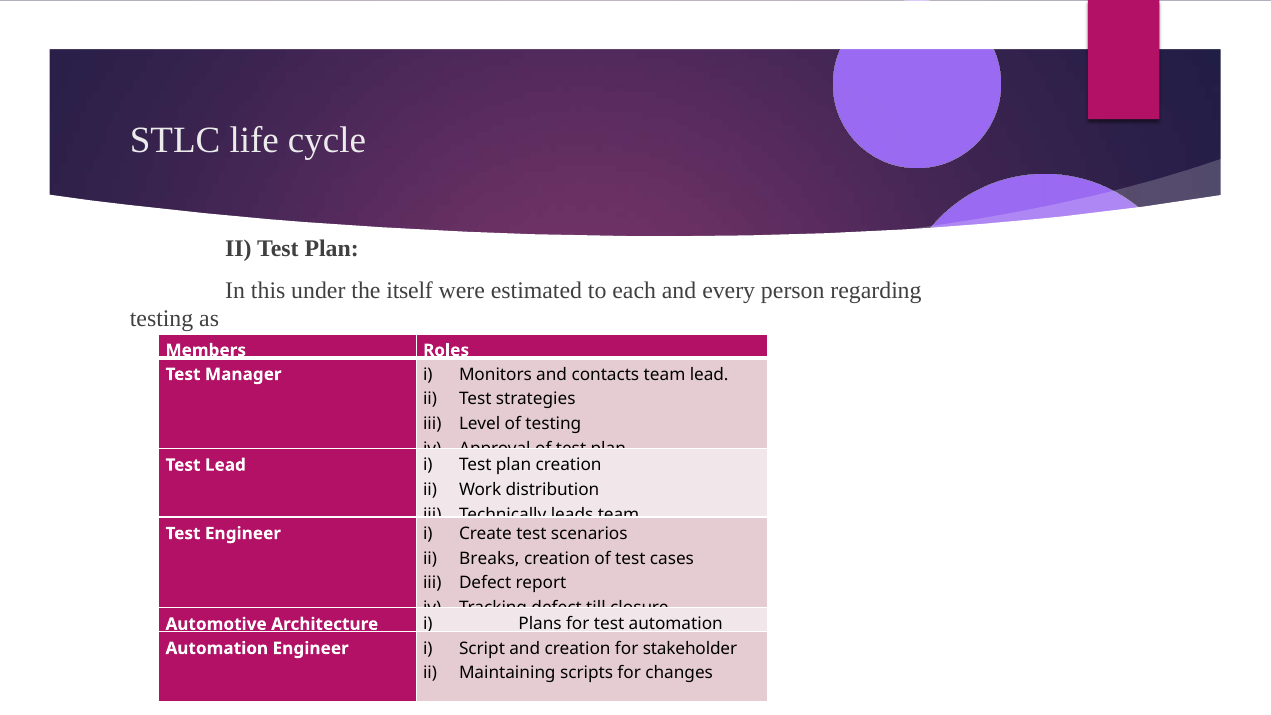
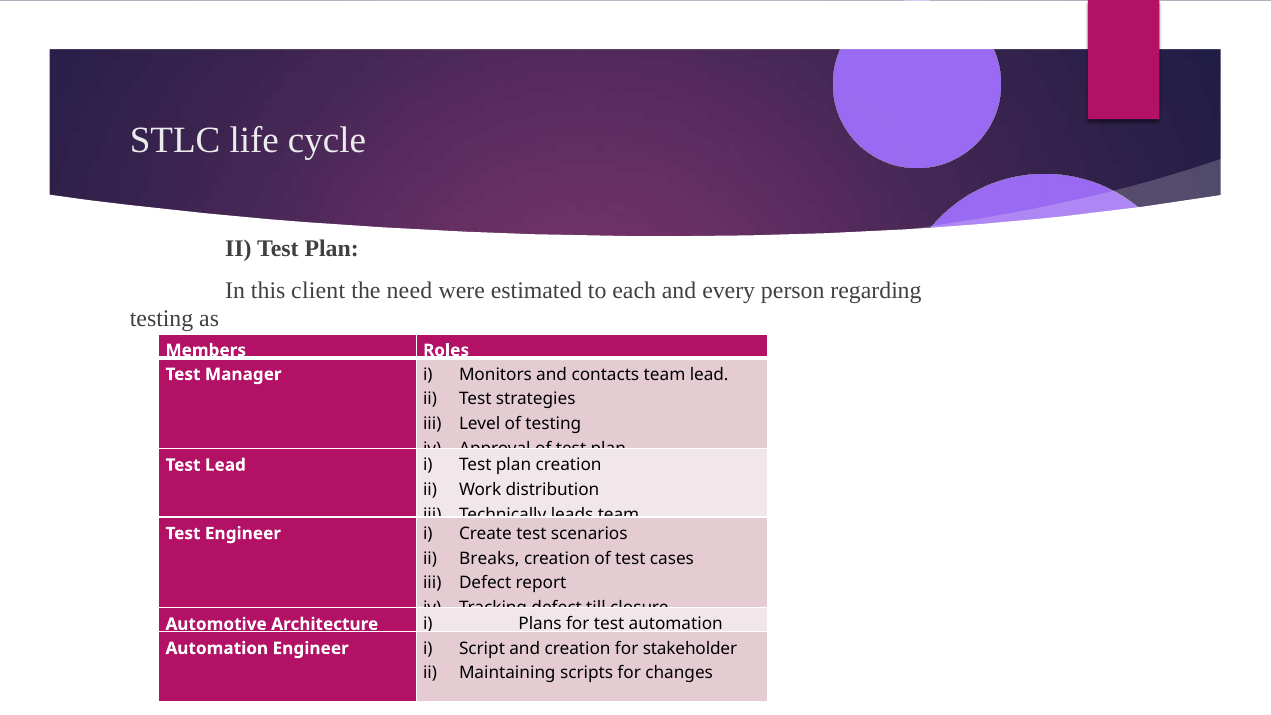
under: under -> client (318, 290)
itself: itself -> need (409, 290)
